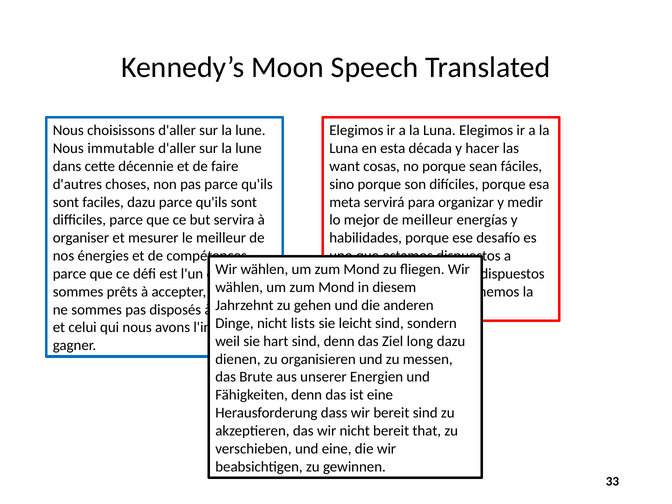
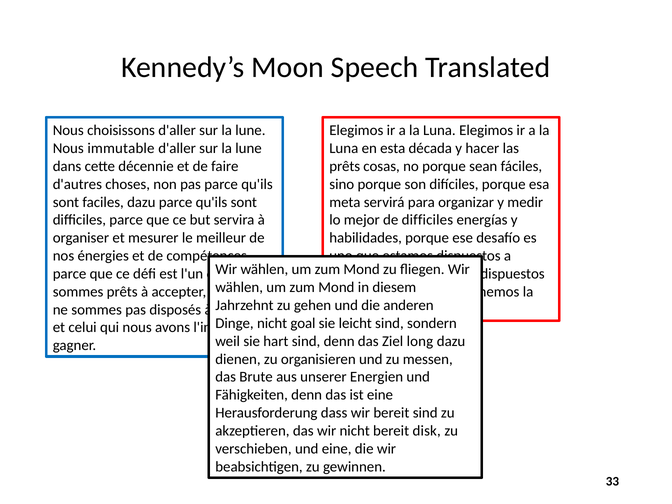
want: want -> prêts (345, 166)
de meilleur: meilleur -> difficiles (427, 220)
lists: lists -> goal (303, 323)
that: that -> disk (427, 431)
